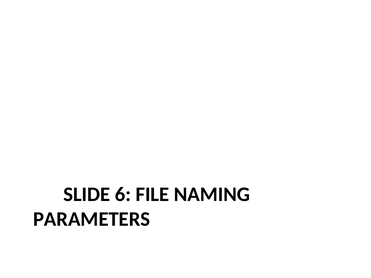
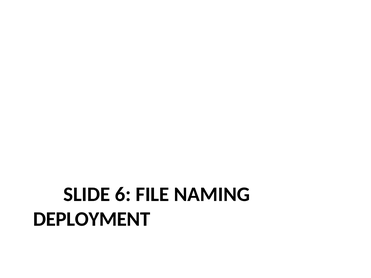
PARAMETERS: PARAMETERS -> DEPLOYMENT (92, 219)
